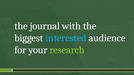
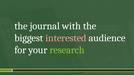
interested colour: light blue -> pink (66, 38)
